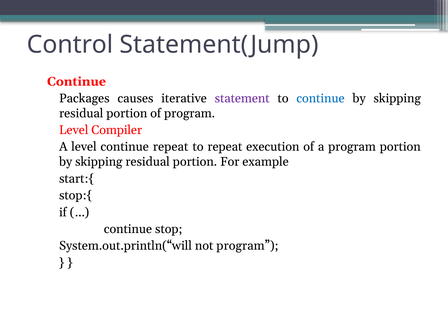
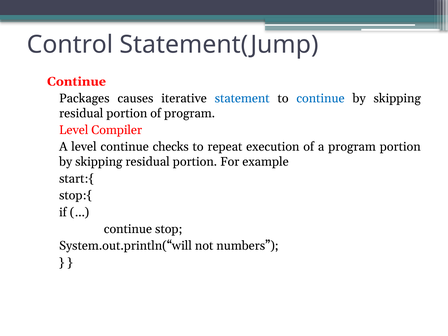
statement colour: purple -> blue (242, 98)
continue repeat: repeat -> checks (171, 147)
not program: program -> numbers (248, 246)
